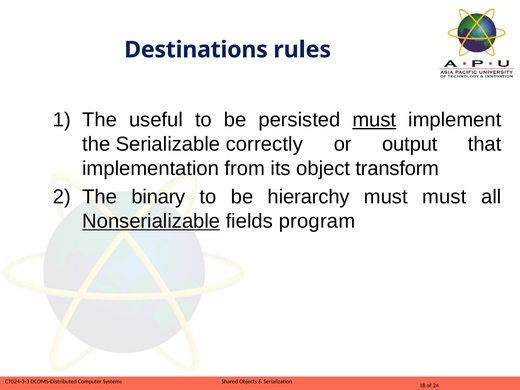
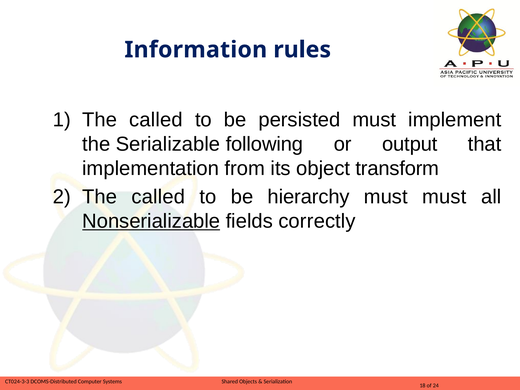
Destinations: Destinations -> Information (196, 50)
useful: useful -> called (156, 120)
must underline: present -> none (374, 120)
correctly: correctly -> following (264, 144)
binary: binary -> called (158, 197)
program: program -> correctly (317, 221)
